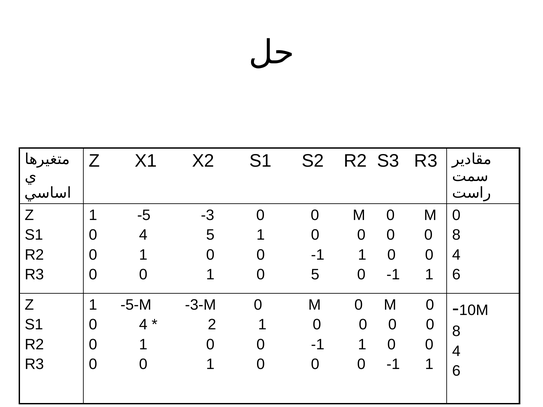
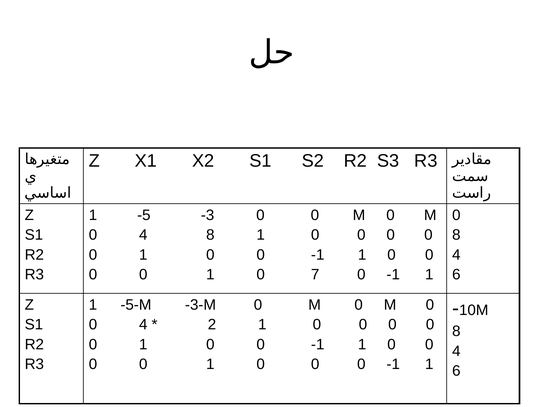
4 5: 5 -> 8 (210, 235)
0 5: 5 -> 7 (315, 275)
